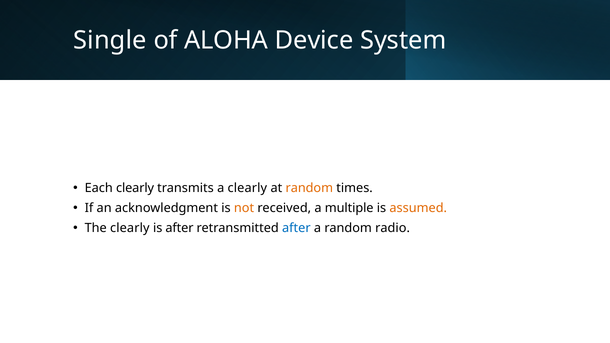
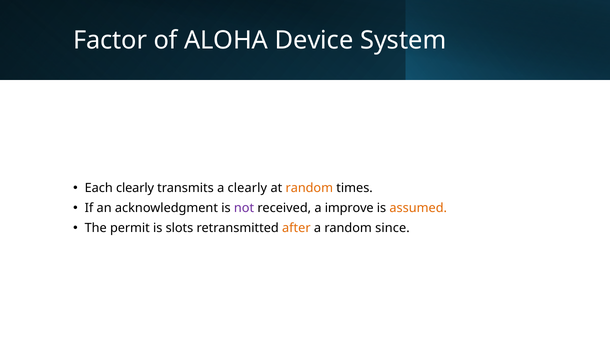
Single: Single -> Factor (110, 40)
not colour: orange -> purple (244, 208)
multiple: multiple -> improve (349, 208)
The clearly: clearly -> permit (130, 228)
is after: after -> slots (179, 228)
after colour: blue -> orange (296, 228)
radio: radio -> since (393, 228)
